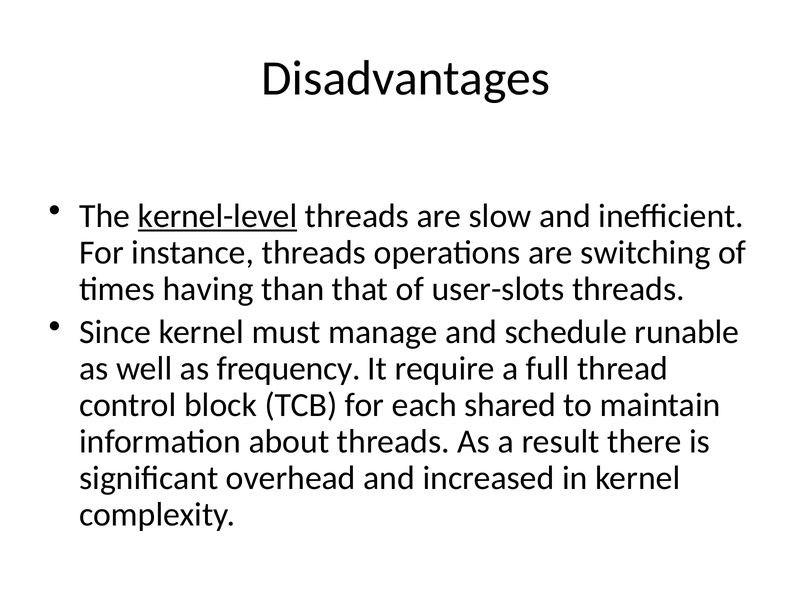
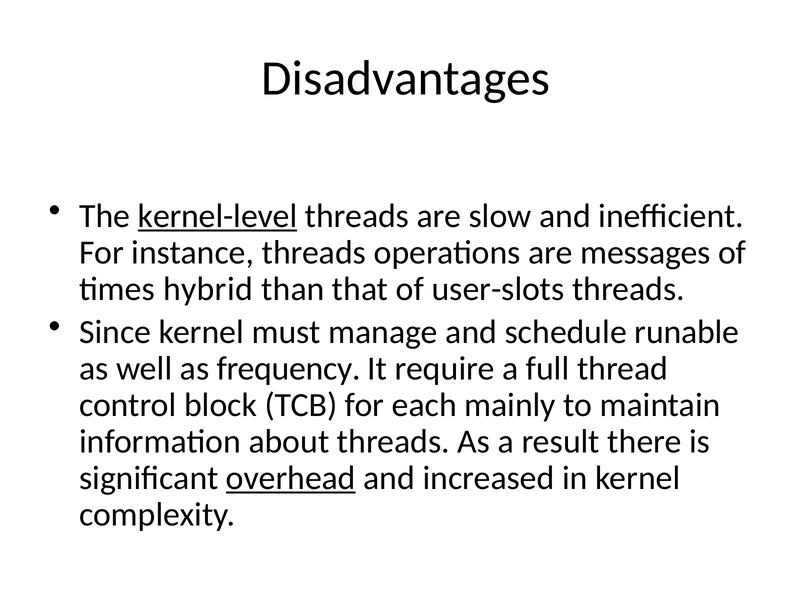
switching: switching -> messages (646, 252)
having: having -> hybrid (208, 289)
shared: shared -> mainly (510, 405)
overhead underline: none -> present (291, 478)
